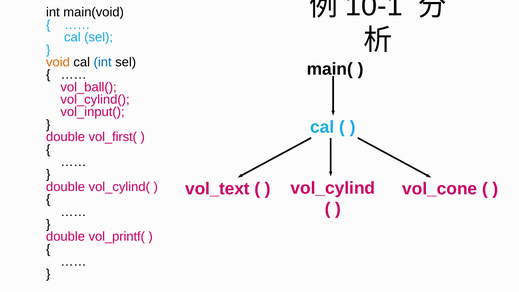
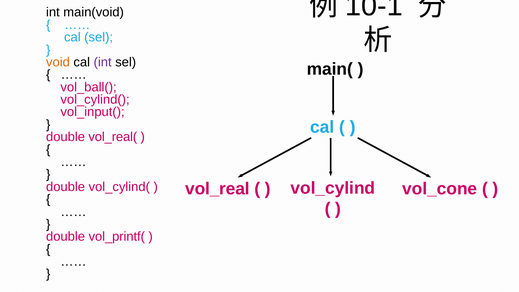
int colour: blue -> purple (103, 62)
vol_first(: vol_first( -> vol_real( (113, 137)
vol_text: vol_text -> vol_real (217, 189)
